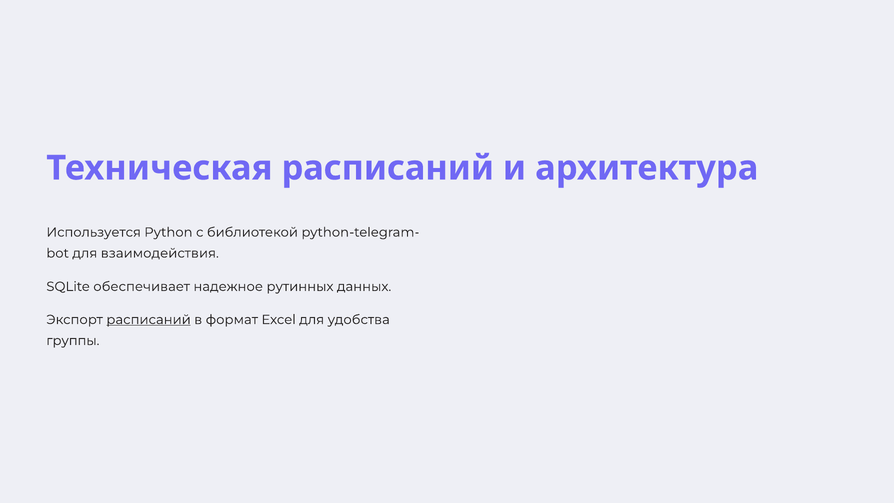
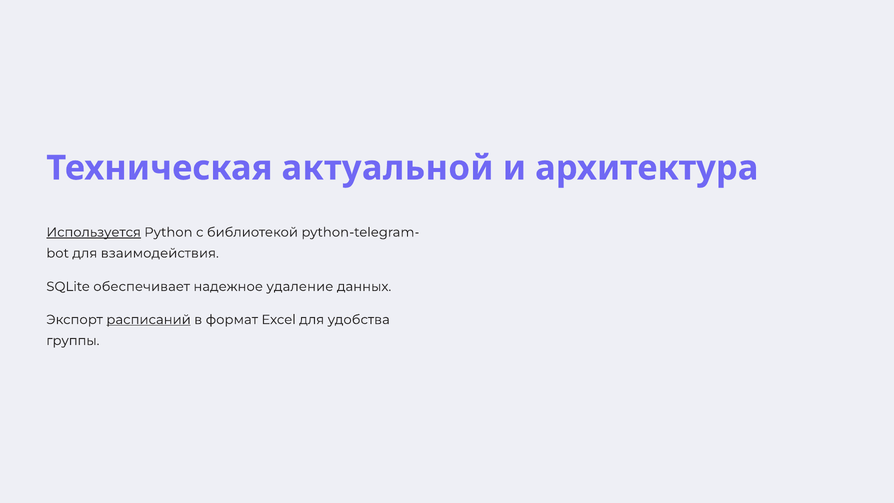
Техническая расписаний: расписаний -> актуальной (388, 168)
Используется underline: none -> present (94, 232)
рутинных: рутинных -> удаление (300, 287)
